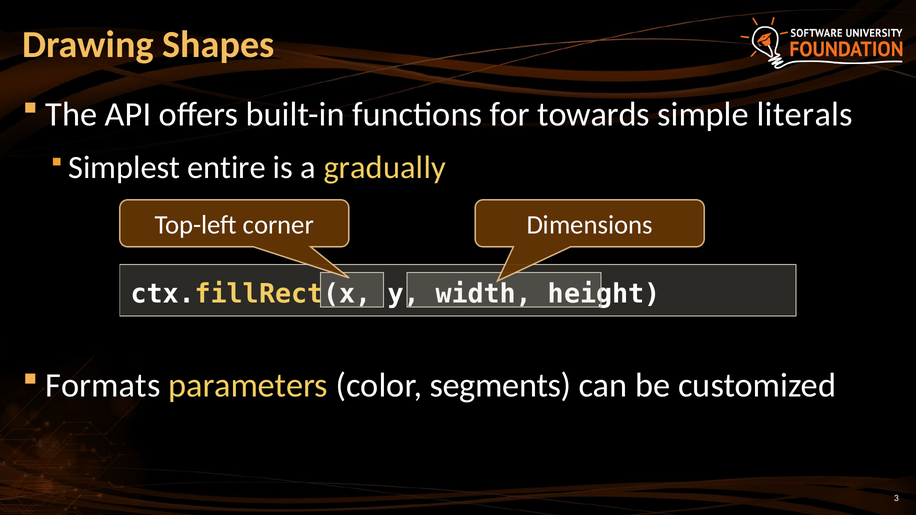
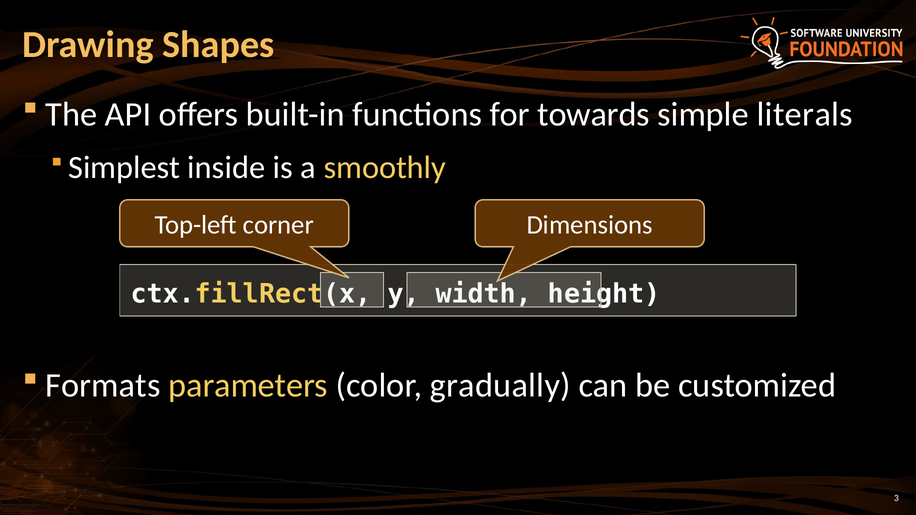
entire: entire -> inside (226, 168)
gradually: gradually -> smoothly (385, 168)
segments: segments -> gradually (500, 386)
